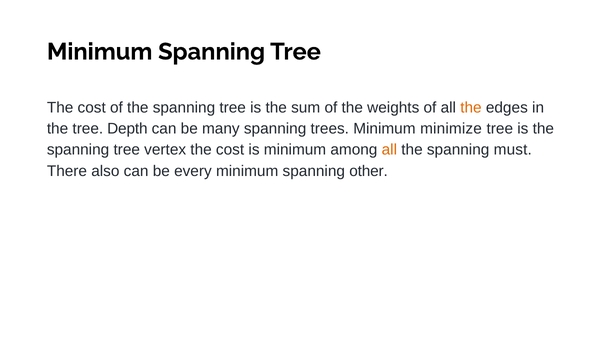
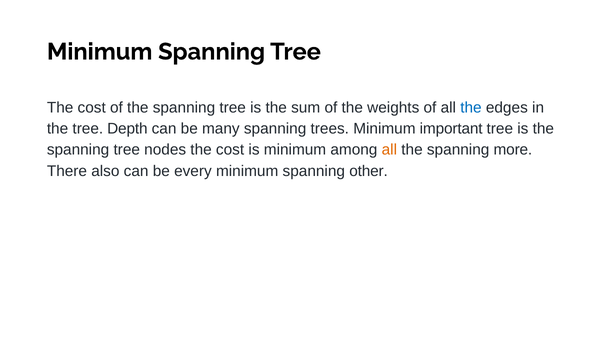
the colour: orange -> blue (471, 107)
minimize: minimize -> important (451, 129)
vertex: vertex -> nodes (165, 150)
must: must -> more (513, 150)
